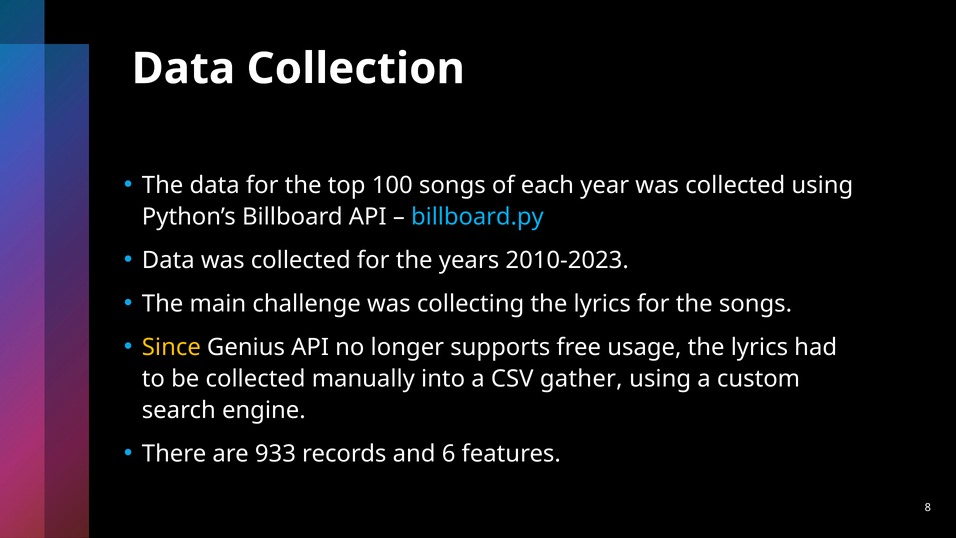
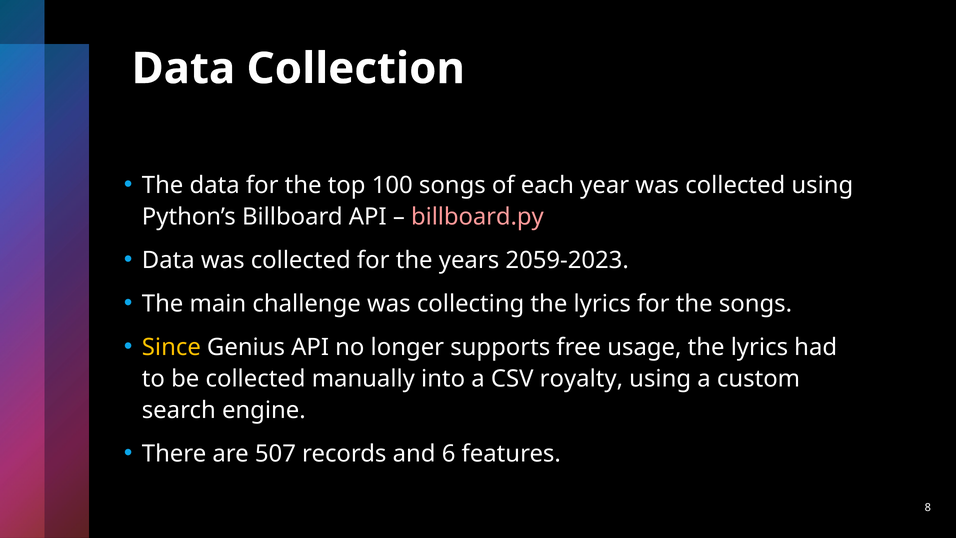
billboard.py colour: light blue -> pink (477, 217)
2010-2023: 2010-2023 -> 2059-2023 (567, 260)
gather: gather -> royalty (581, 379)
933: 933 -> 507 (275, 454)
